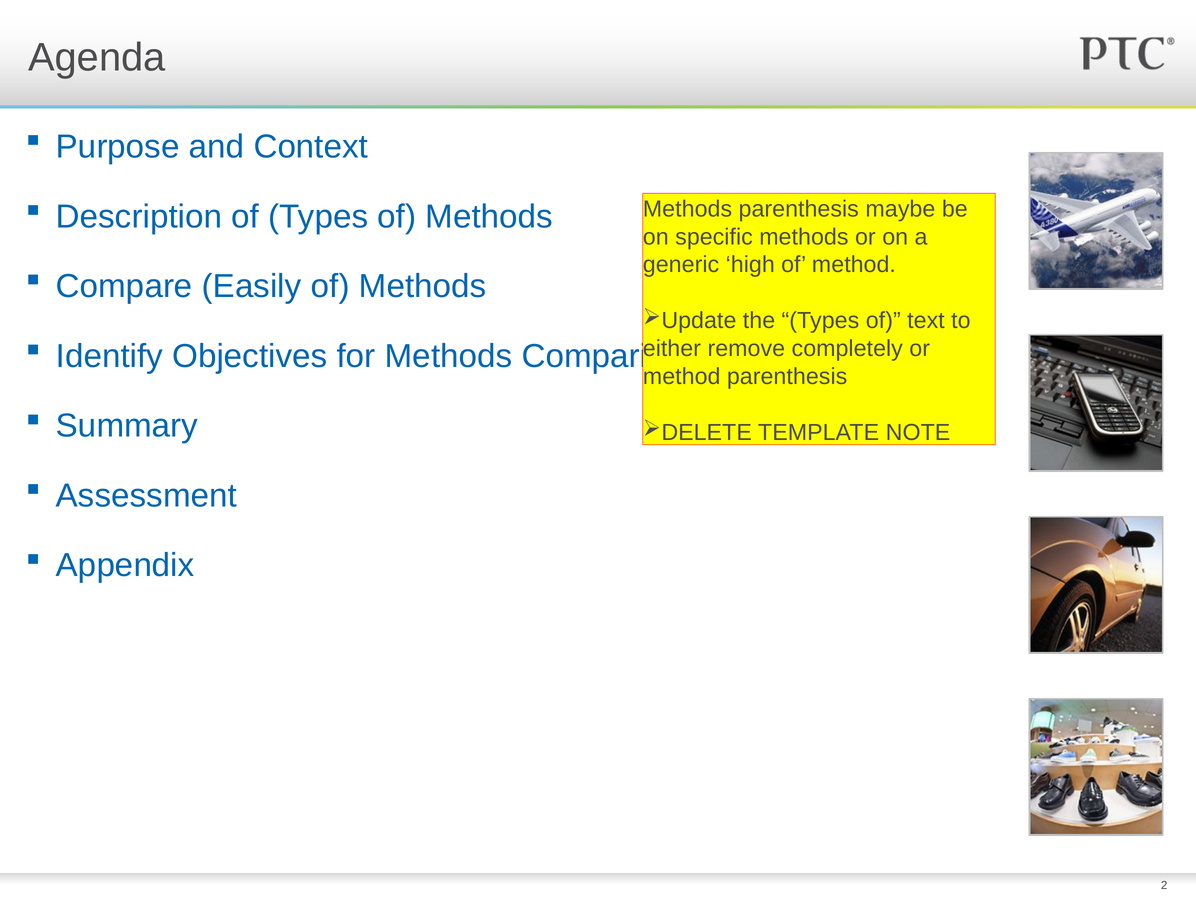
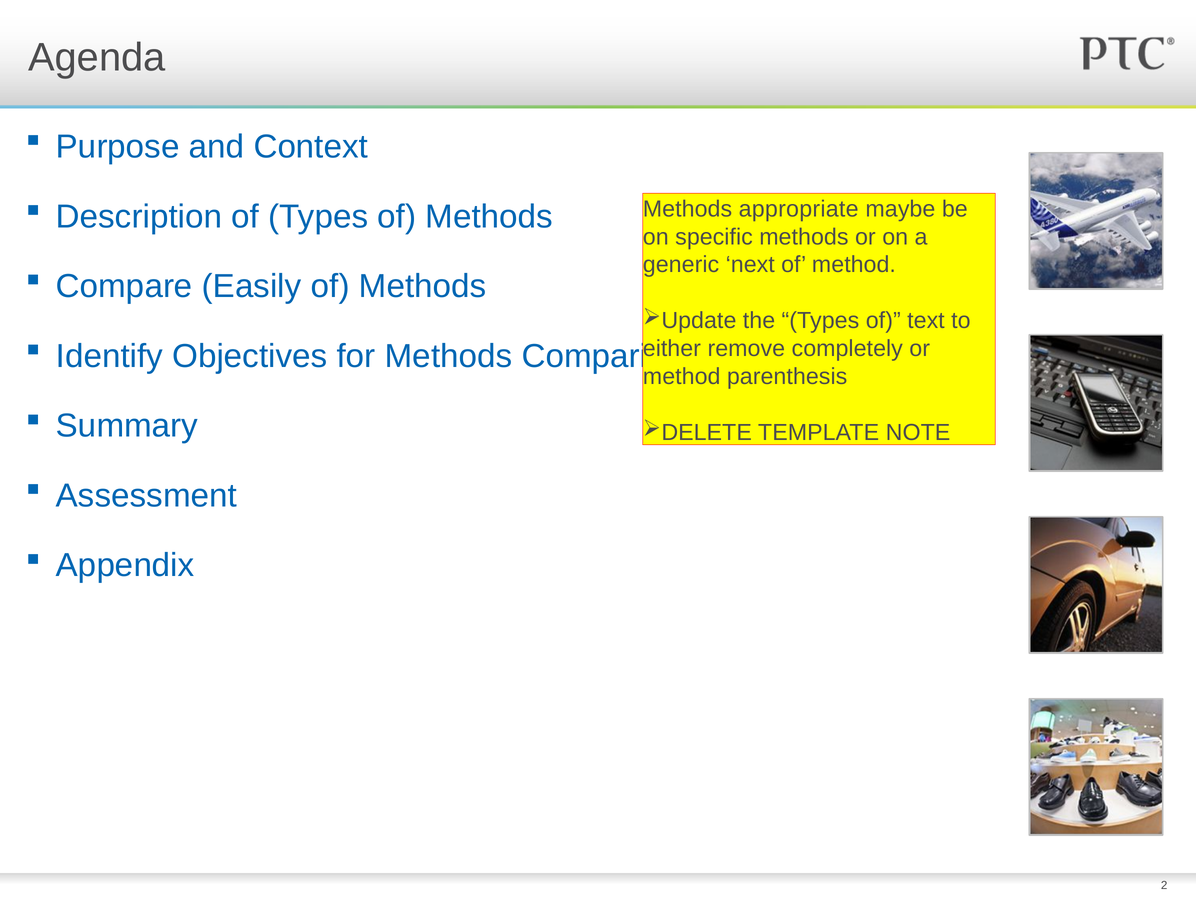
Methods parenthesis: parenthesis -> appropriate (799, 209)
high: high -> next (750, 265)
